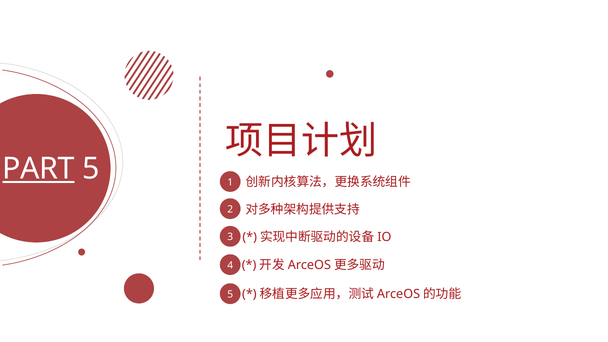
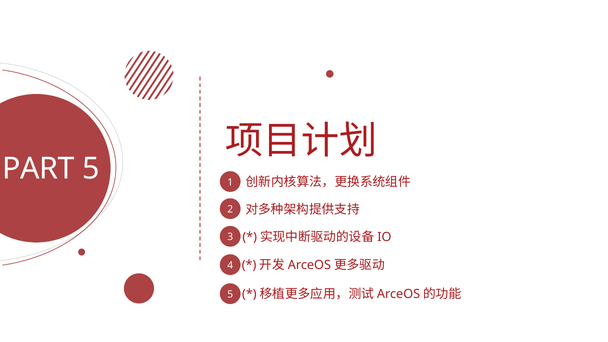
PART underline: present -> none (38, 169)
